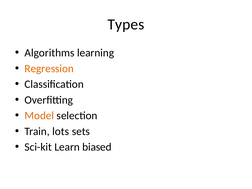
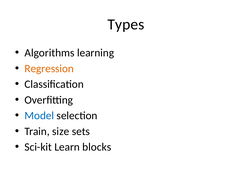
Model colour: orange -> blue (39, 116)
lots: lots -> size (61, 131)
biased: biased -> blocks (97, 147)
